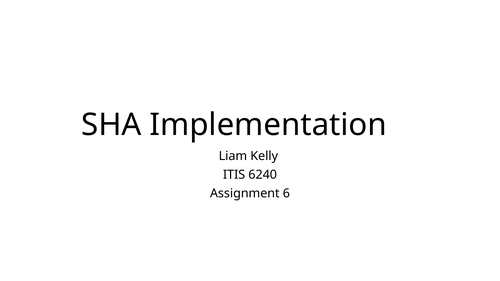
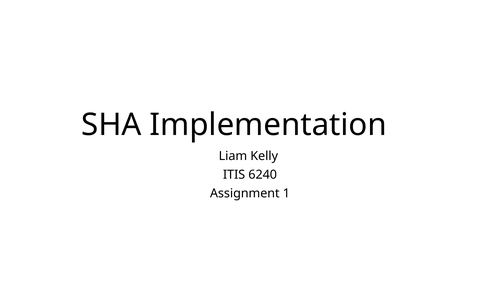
6: 6 -> 1 (286, 194)
